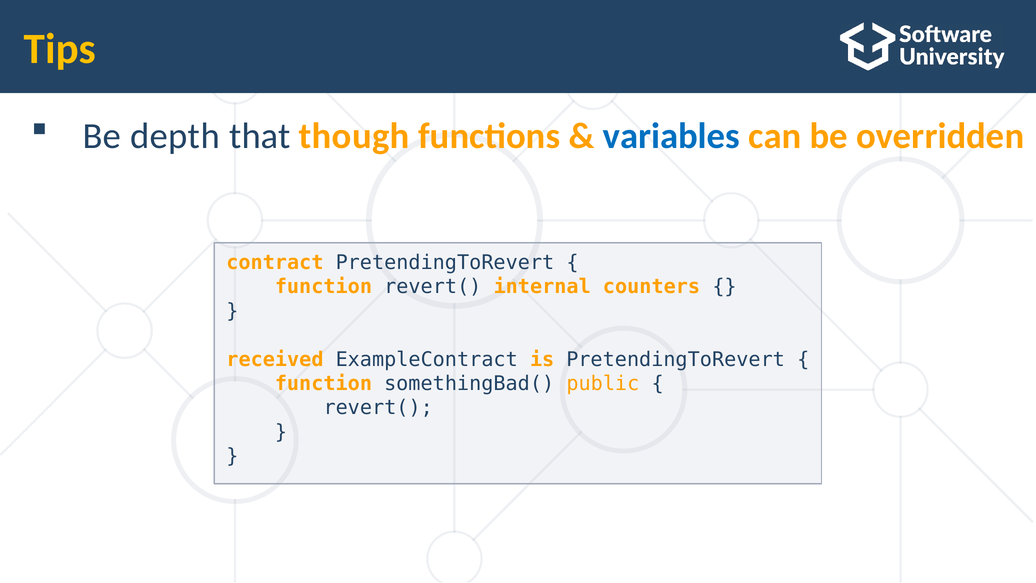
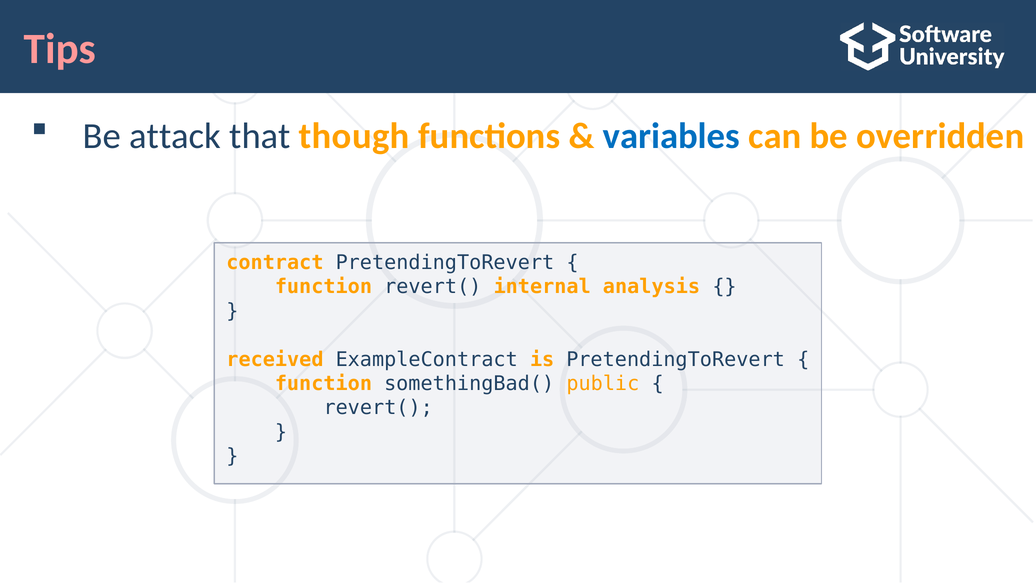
Tips colour: yellow -> pink (60, 49)
depth: depth -> attack (175, 136)
counters: counters -> analysis (651, 287)
